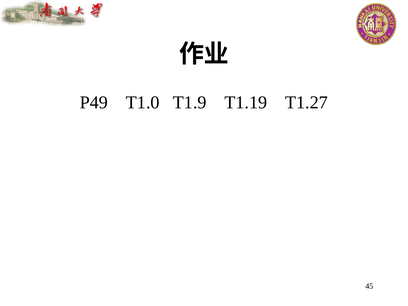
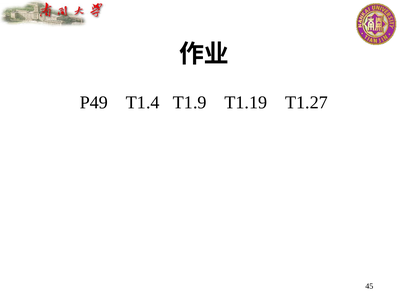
T1.0: T1.0 -> T1.4 (143, 103)
